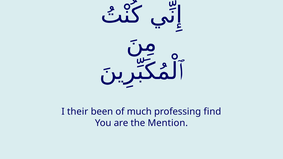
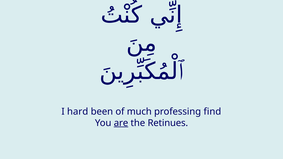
their: their -> hard (78, 112)
are underline: none -> present (121, 123)
Mention: Mention -> Retinues (168, 123)
